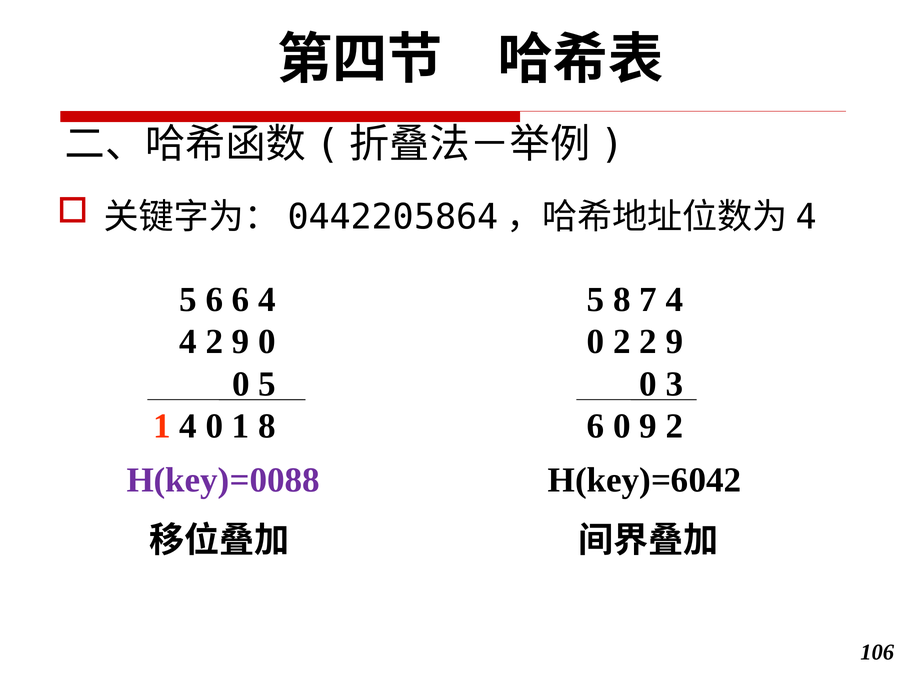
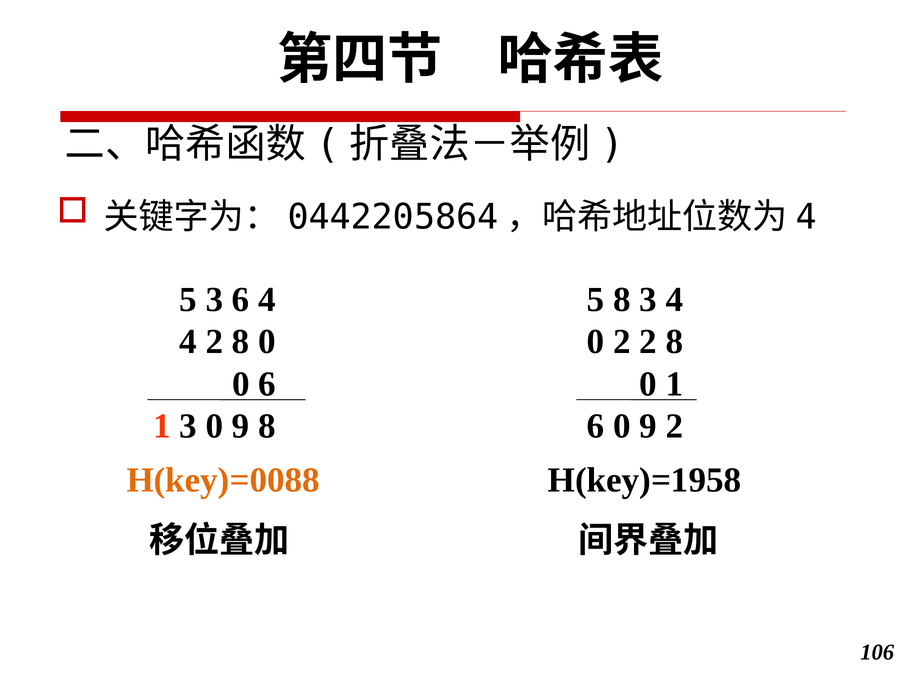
5 6: 6 -> 3 (214, 299)
8 7: 7 -> 3 (648, 299)
4 2 9: 9 -> 8 (241, 341)
2 2 9: 9 -> 8 (674, 341)
0 5: 5 -> 6 (267, 384)
0 3: 3 -> 1 (674, 384)
1 4: 4 -> 3 (188, 426)
1: 1 -> 9 (241, 426)
H(key)=0088 colour: purple -> orange (223, 480)
H(key)=6042: H(key)=6042 -> H(key)=1958 (645, 480)
